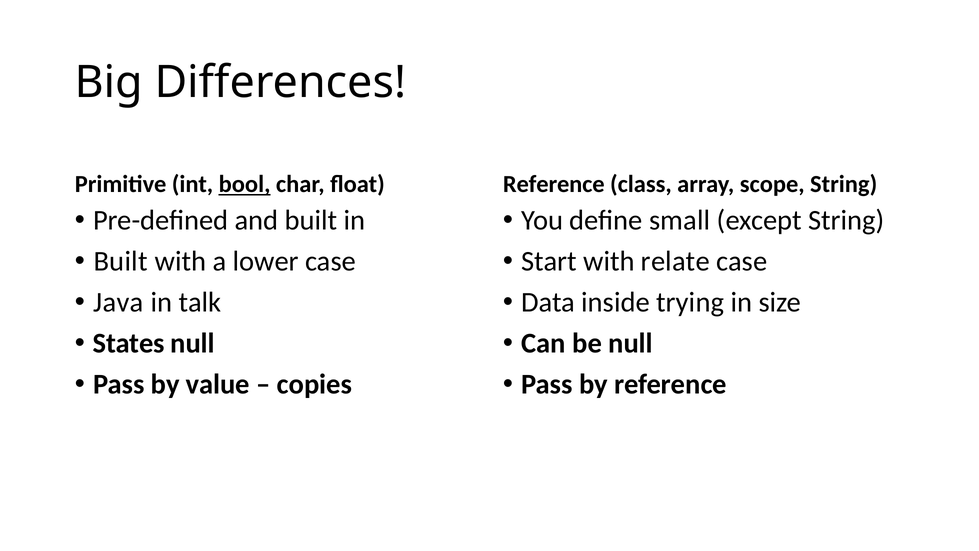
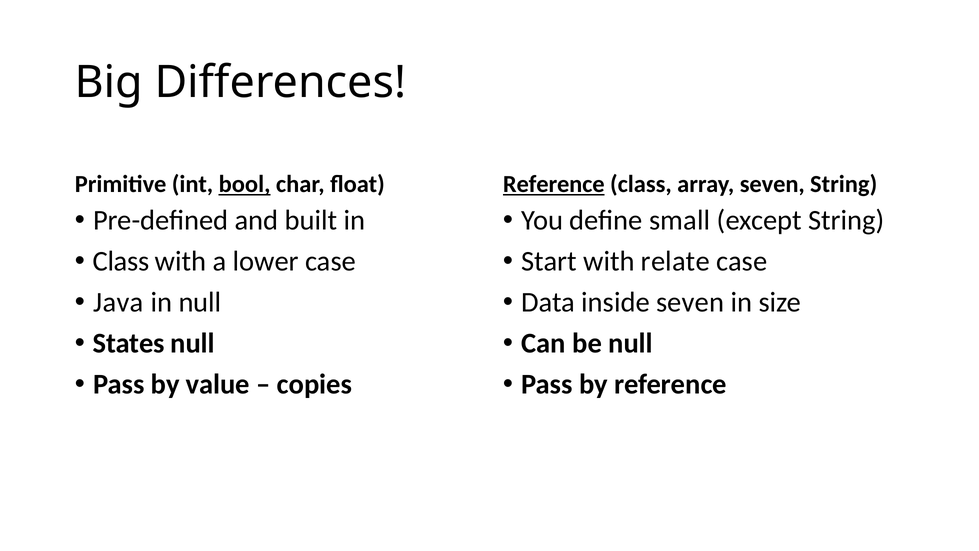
Reference underline: none -> present (554, 184)
array scope: scope -> seven (772, 184)
Built: Built -> Class (121, 261)
in talk: talk -> null (200, 302)
inside trying: trying -> seven (690, 302)
